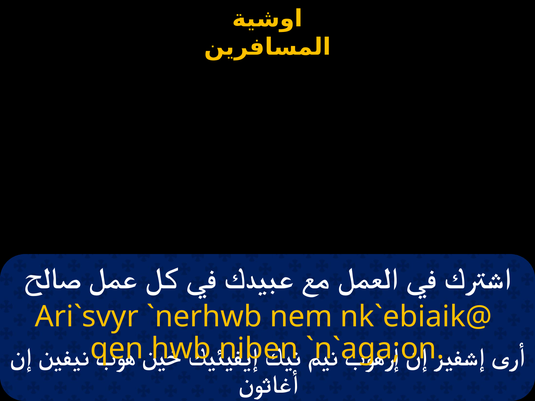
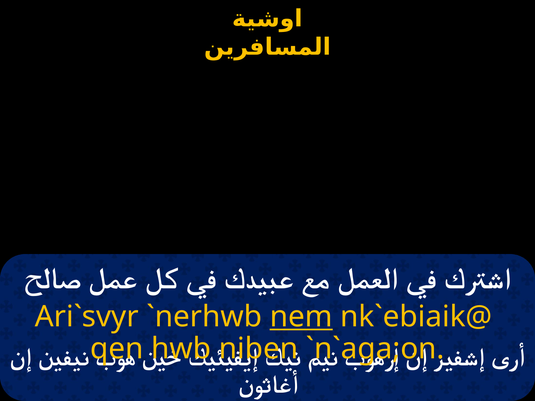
nem underline: none -> present (301, 317)
